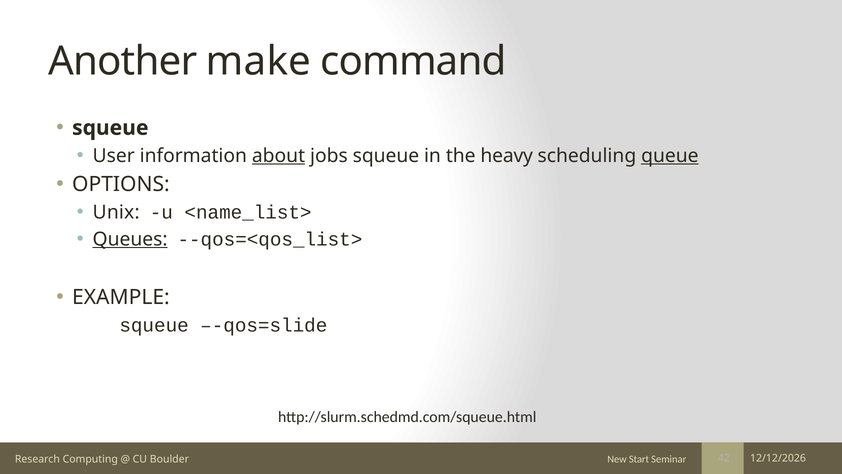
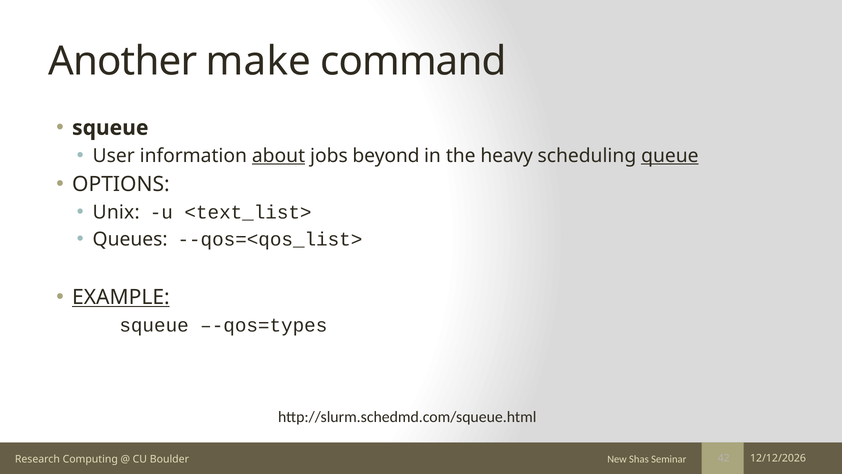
jobs squeue: squeue -> beyond (386, 156)
<name_list>: <name_list> -> <text_list> (248, 212)
Queues underline: present -> none (130, 239)
EXAMPLE underline: none -> present (121, 297)
–-qos=slide: –-qos=slide -> –-qos=types (264, 325)
Start: Start -> Shas (639, 459)
